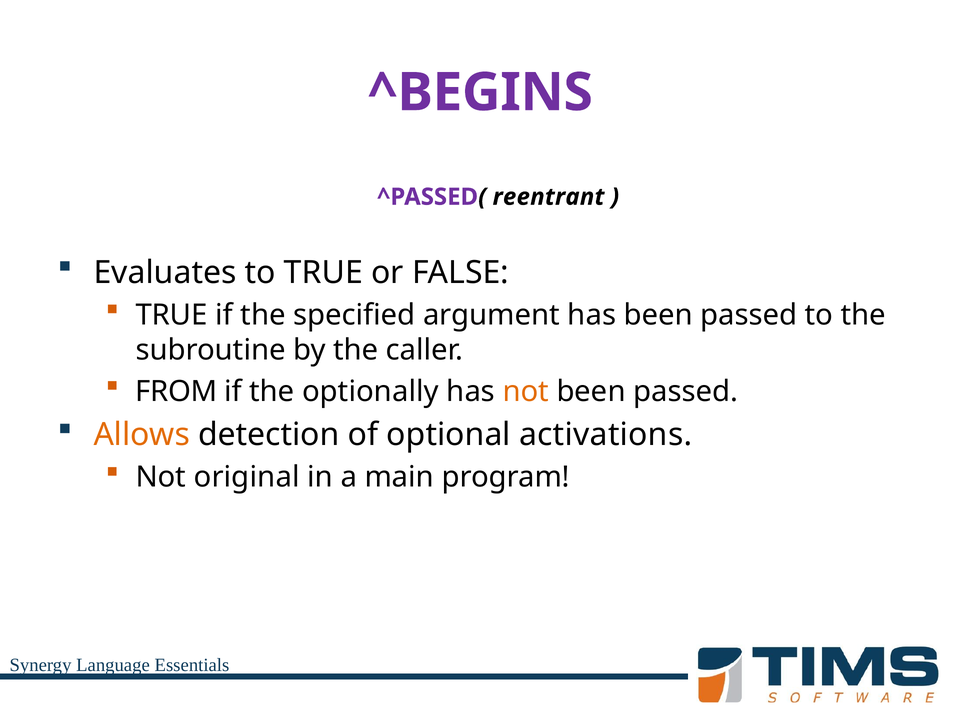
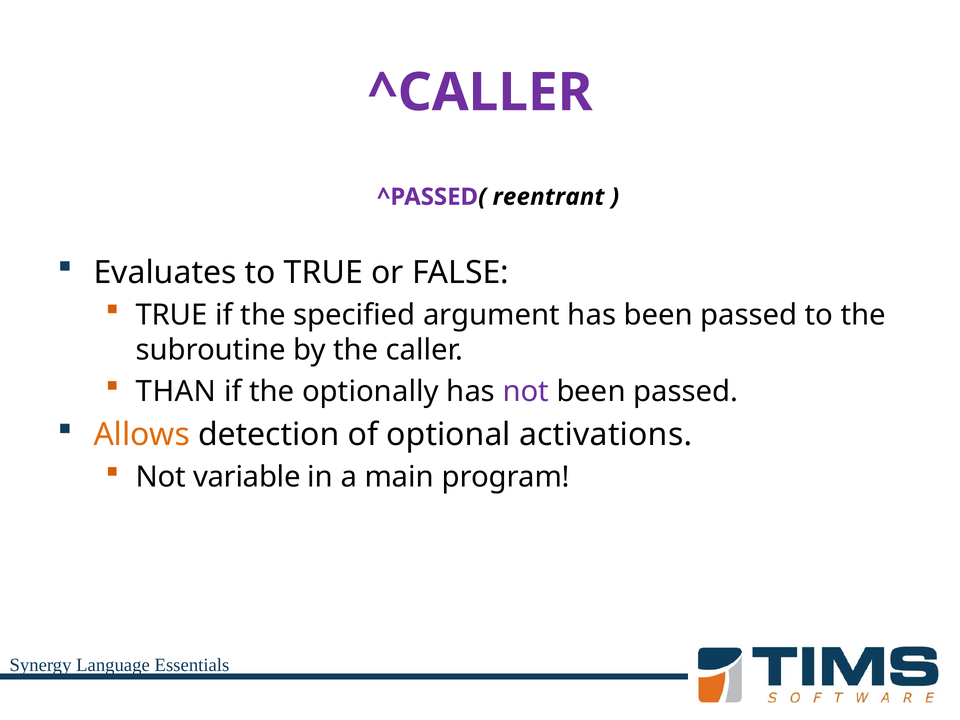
^BEGINS: ^BEGINS -> ^CALLER (480, 93)
FROM: FROM -> THAN (176, 391)
not colour: orange -> purple (526, 391)
original: original -> variable (247, 477)
